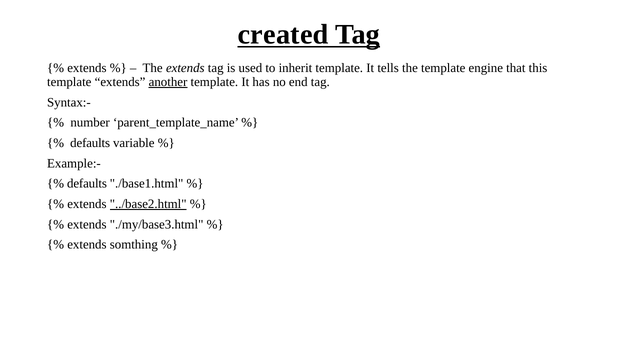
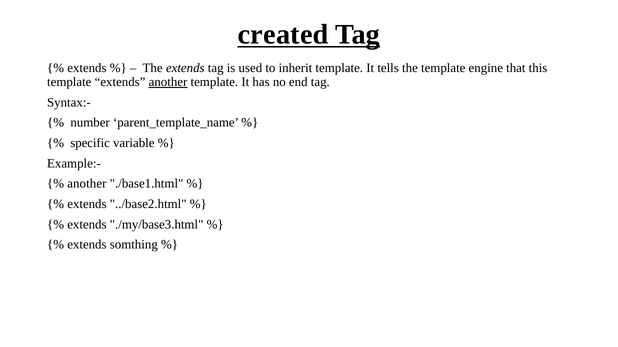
defaults: defaults -> specific (90, 143)
defaults: defaults -> another (87, 184)
../base2.html underline: present -> none (148, 204)
